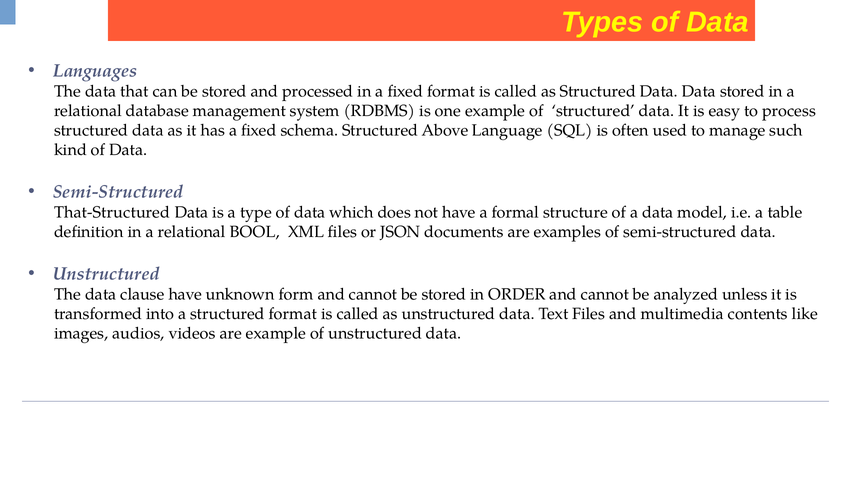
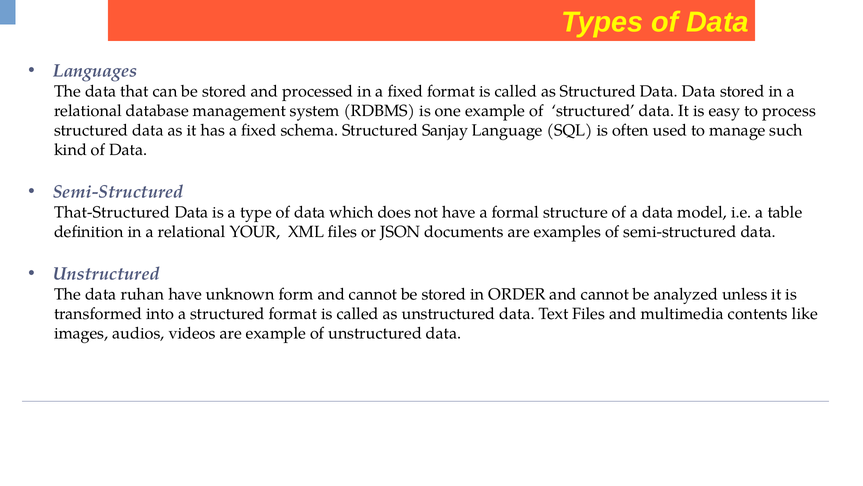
Above: Above -> Sanjay (445, 130)
BOOL: BOOL -> YOUR (255, 231)
clause: clause -> ruhan (142, 294)
